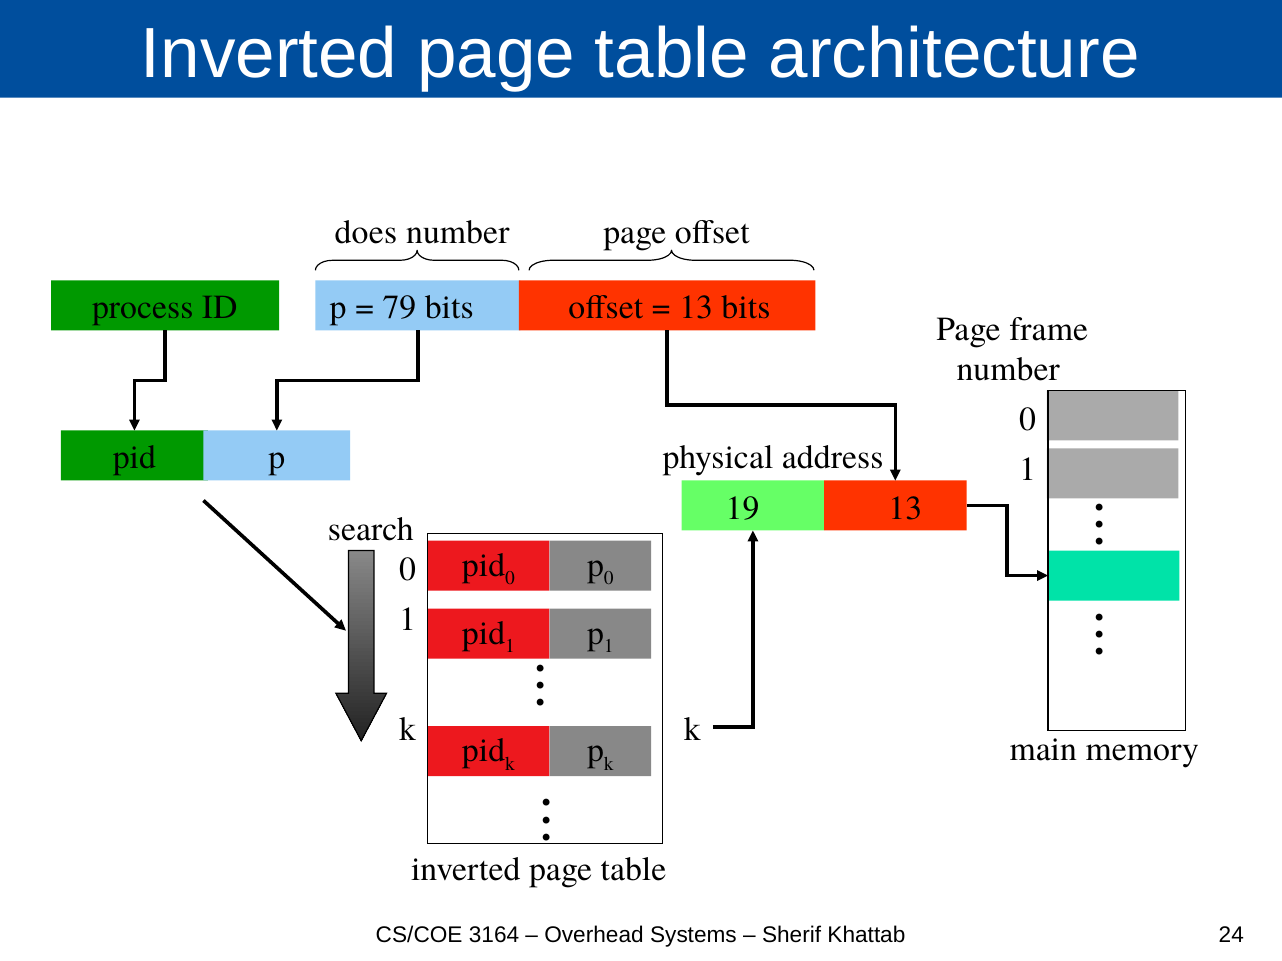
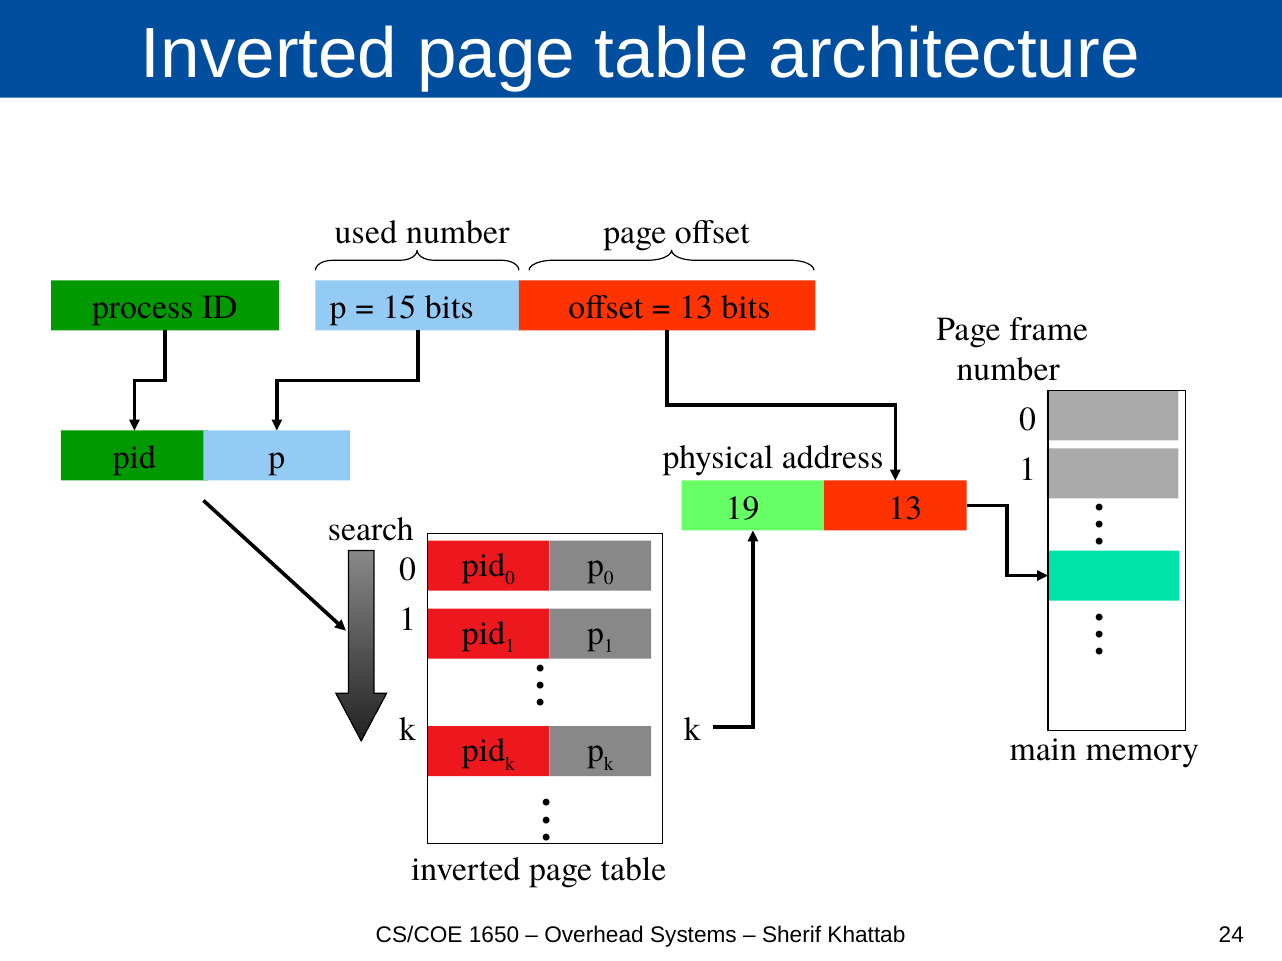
does: does -> used (366, 233)
79: 79 -> 15 (399, 308)
3164: 3164 -> 1650 (494, 936)
